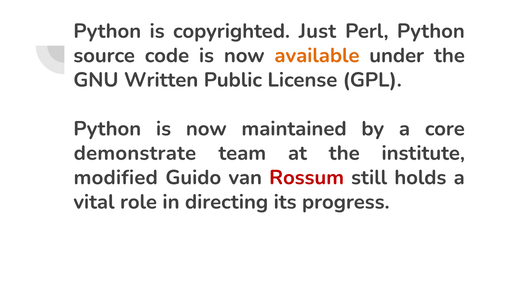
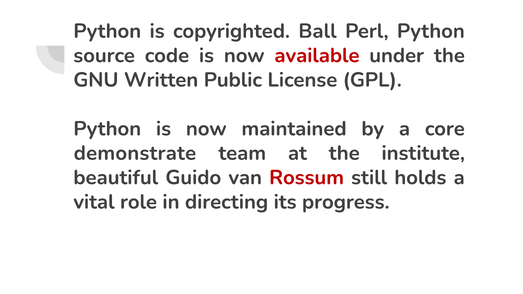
Just: Just -> Ball (318, 31)
available colour: orange -> red (317, 55)
modified: modified -> beautiful (116, 178)
